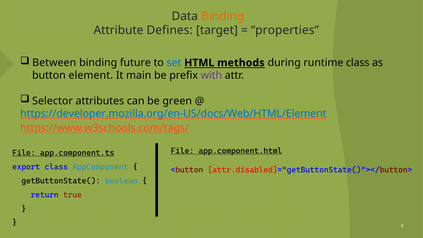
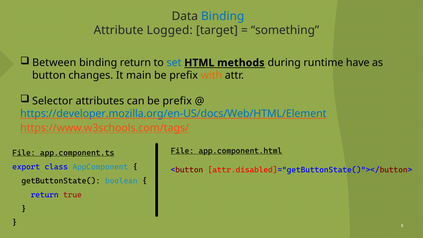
Binding colour: orange -> blue (223, 16)
Defines: Defines -> Logged (170, 30)
properties: properties -> something (285, 30)
binding future: future -> return (135, 63)
runtime class: class -> have (358, 63)
element: element -> changes (91, 75)
with colour: purple -> orange (211, 75)
can be green: green -> prefix (177, 101)
